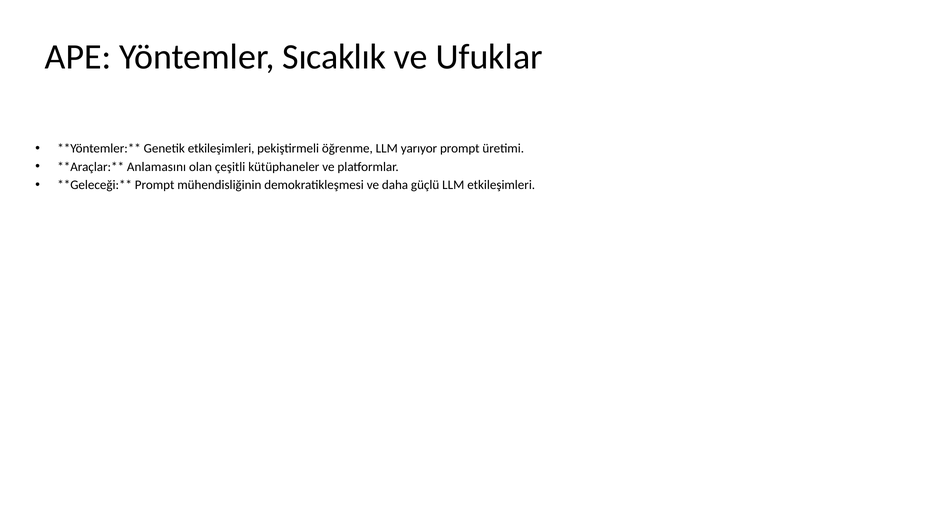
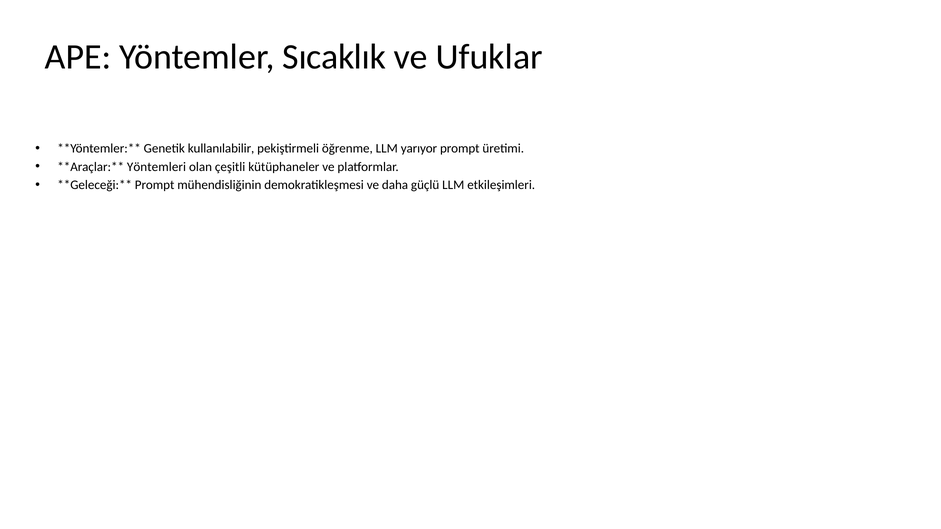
Genetik etkileşimleri: etkileşimleri -> kullanılabilir (221, 149)
Anlamasını: Anlamasını -> Yöntemleri (157, 167)
